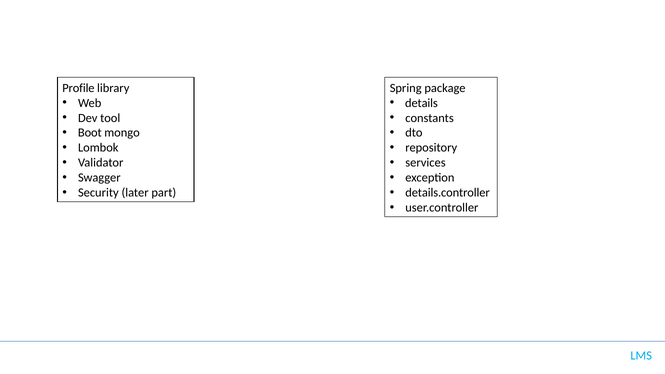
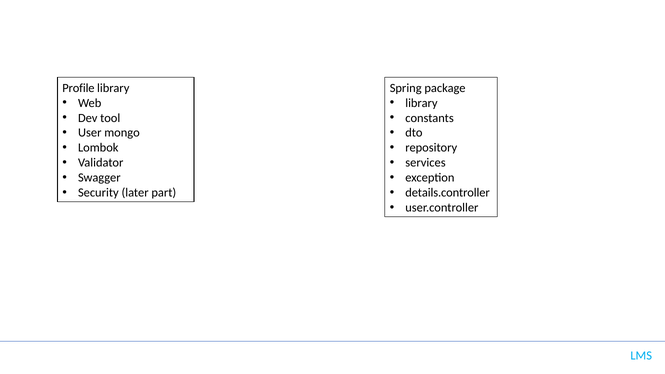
details: details -> library (421, 103)
Boot: Boot -> User (90, 133)
